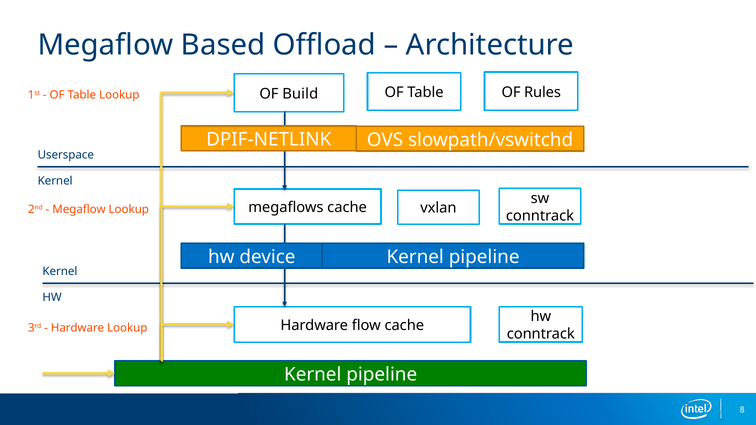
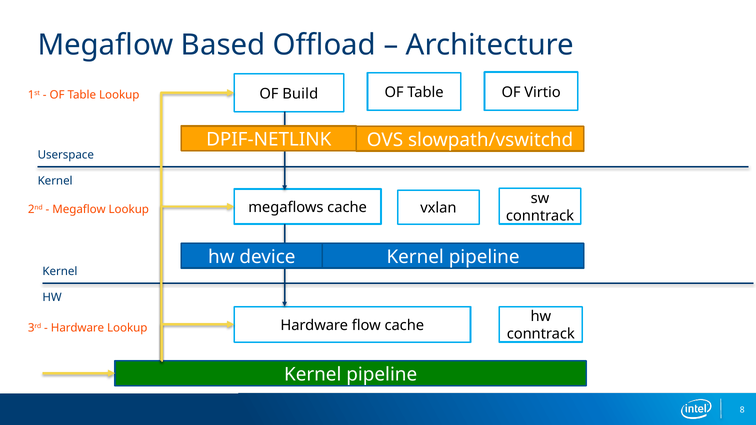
Rules: Rules -> Virtio (542, 92)
